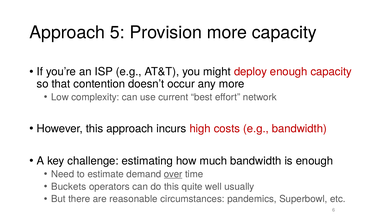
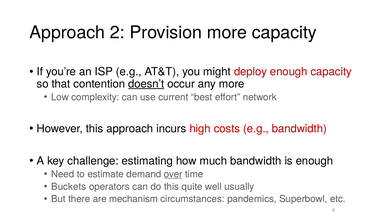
5: 5 -> 2 (117, 32)
doesn’t underline: none -> present (146, 84)
reasonable: reasonable -> mechanism (134, 199)
